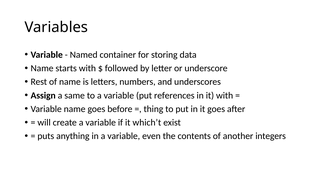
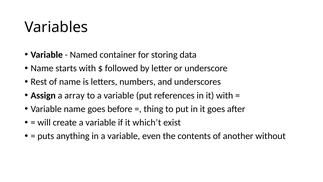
same: same -> array (75, 95)
integers: integers -> without (271, 136)
